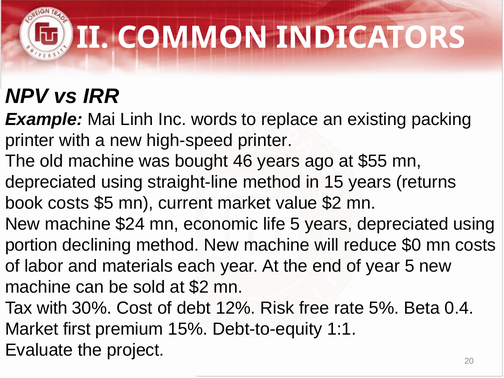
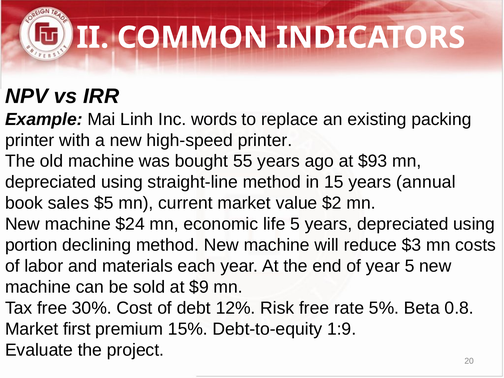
46: 46 -> 55 (243, 161)
$55: $55 -> $93 (373, 161)
returns: returns -> annual (426, 182)
book costs: costs -> sales (68, 203)
$0: $0 -> $3 (412, 245)
at $2: $2 -> $9 (199, 287)
Tax with: with -> free (52, 308)
0.4: 0.4 -> 0.8 (459, 308)
1:1: 1:1 -> 1:9 (342, 329)
